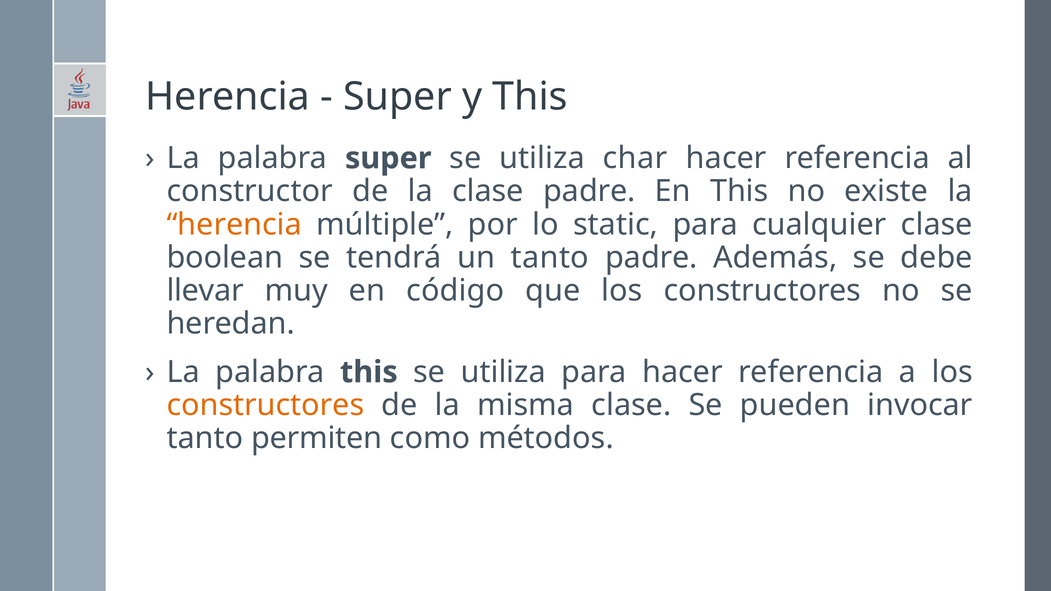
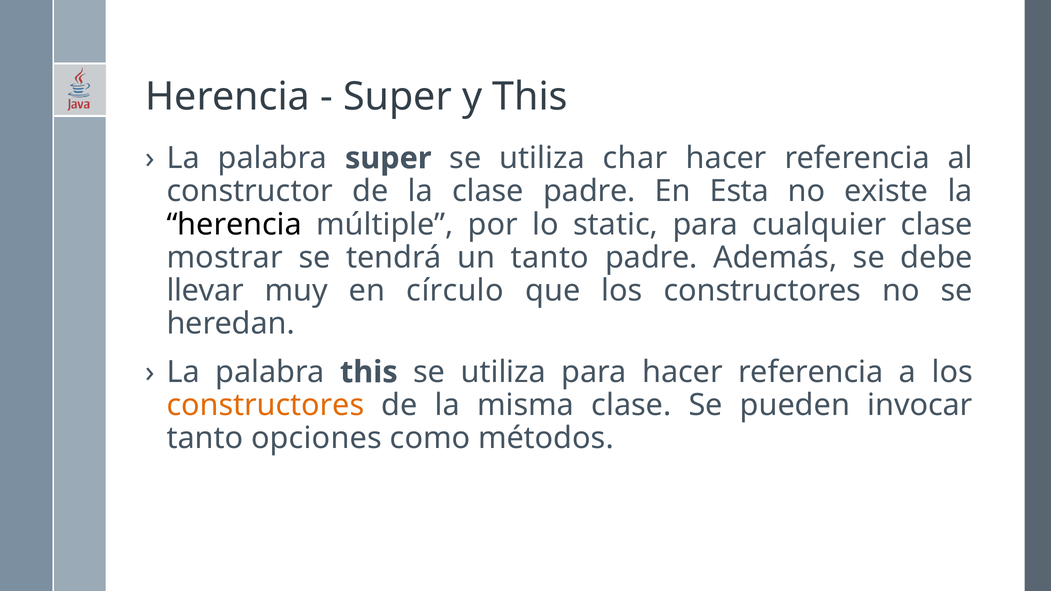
En This: This -> Esta (739, 191)
herencia colour: orange -> black (234, 225)
boolean: boolean -> mostrar (225, 258)
código: código -> círculo (455, 291)
permiten: permiten -> opciones (316, 439)
